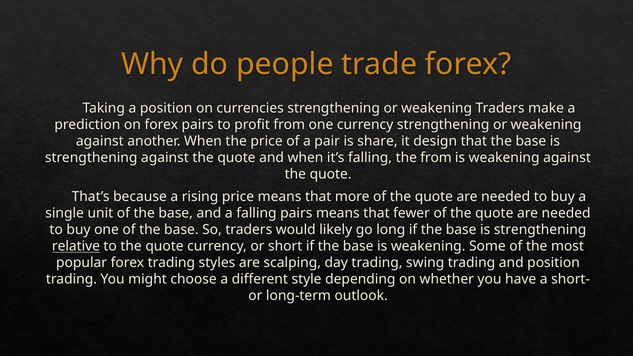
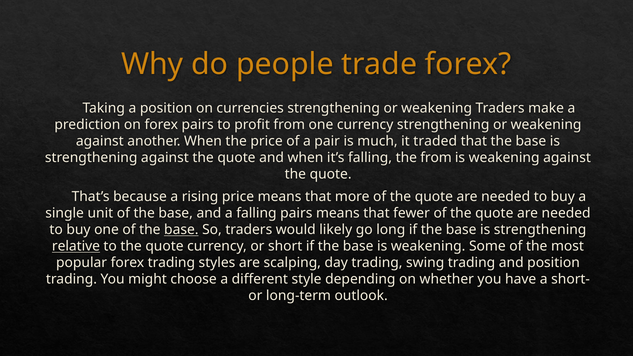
share: share -> much (377, 141)
design: design -> traded (435, 141)
base underline: none -> present (181, 230)
